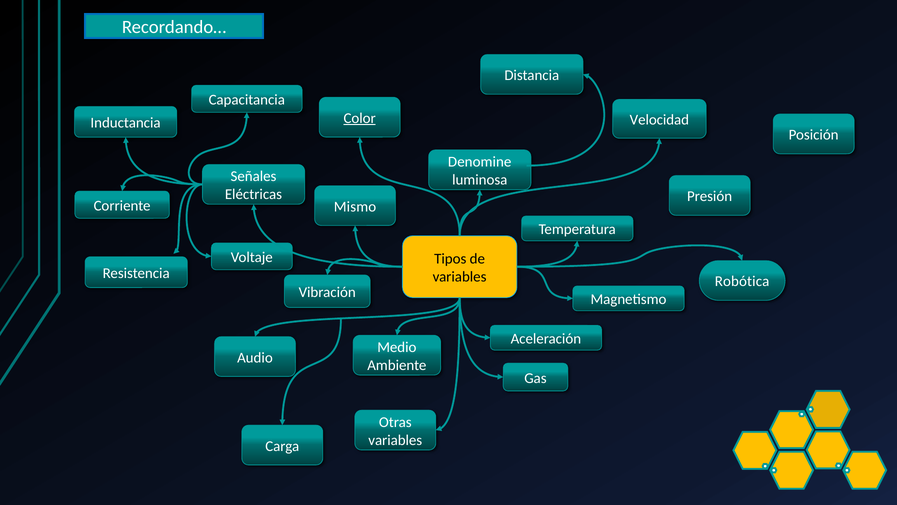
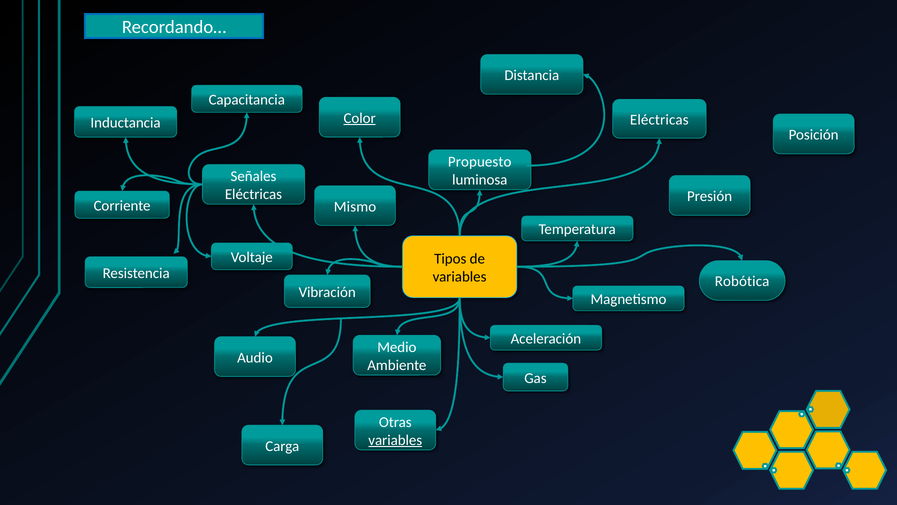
Velocidad: Velocidad -> Eléctricas (659, 120)
Denomine: Denomine -> Propuesto (480, 162)
variables underline: none -> present (395, 440)
